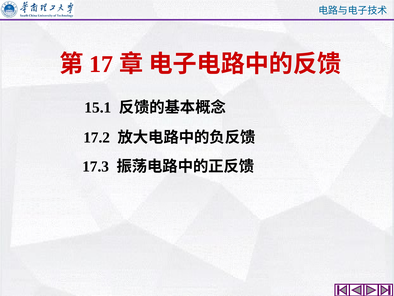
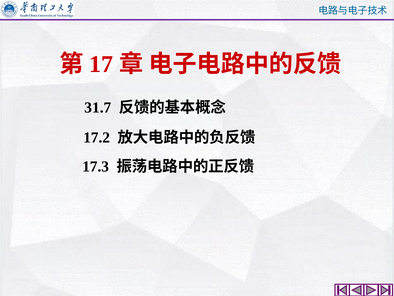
15.1: 15.1 -> 31.7 (98, 107)
